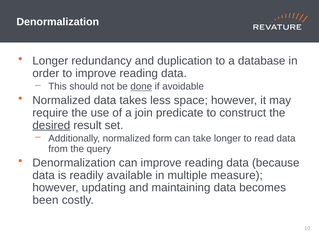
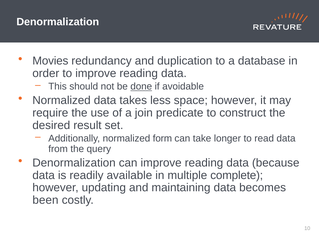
Longer: Longer -> Movies (50, 61)
desired underline: present -> none (51, 125)
measure: measure -> complete (237, 175)
